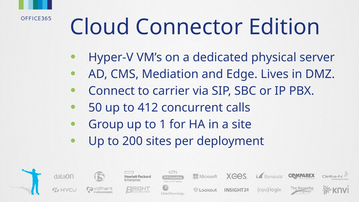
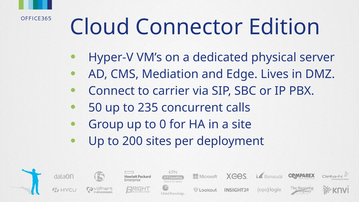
412: 412 -> 235 (148, 108)
1: 1 -> 0 (163, 124)
